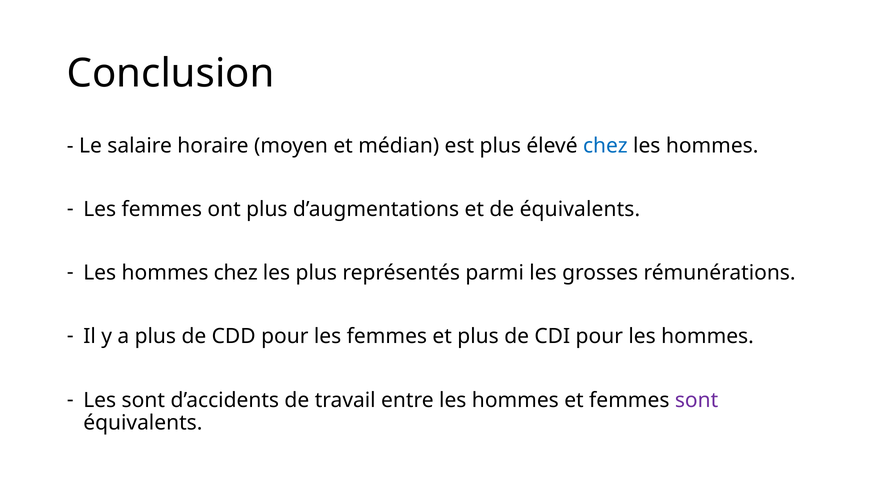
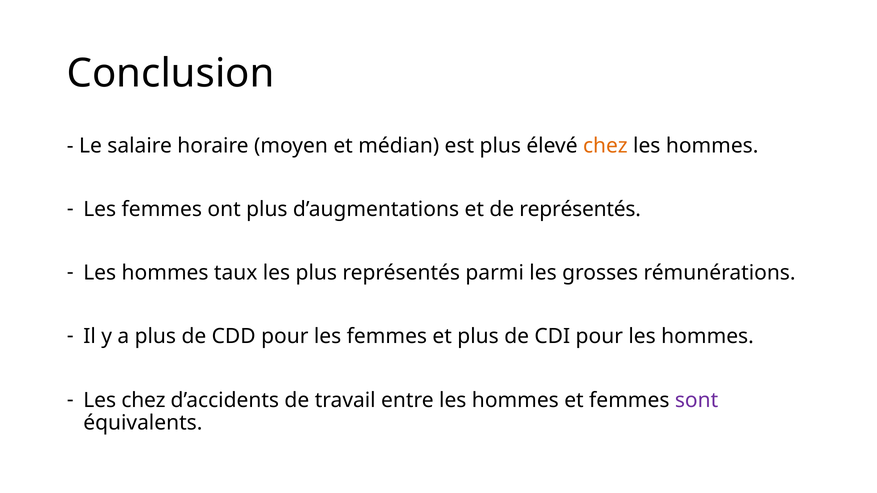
chez colour: blue -> orange (605, 146)
de équivalents: équivalents -> représentés (580, 209)
hommes chez: chez -> taux (236, 273)
Les sont: sont -> chez (143, 400)
